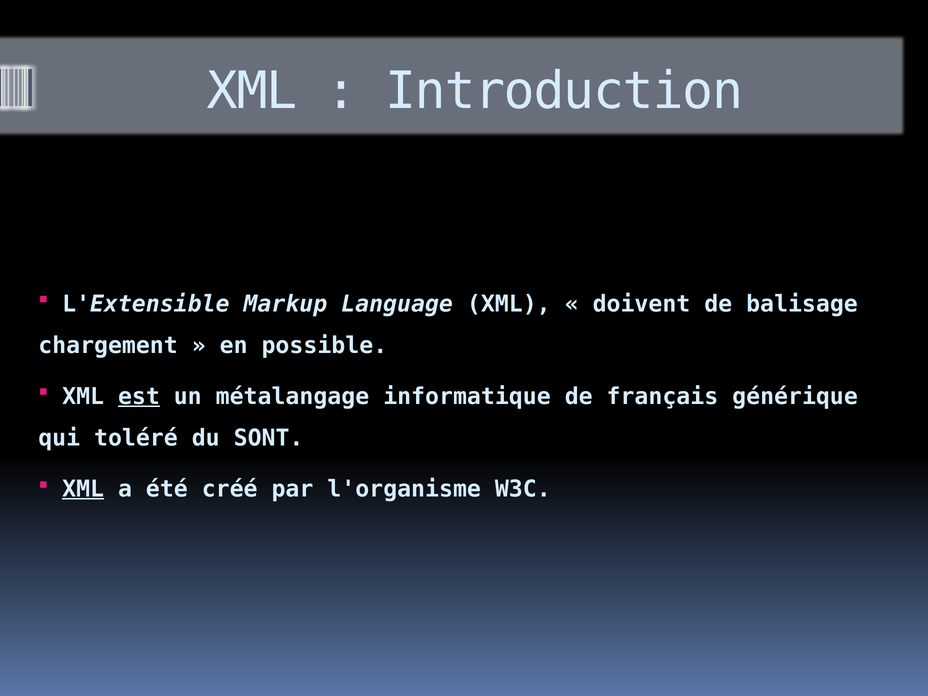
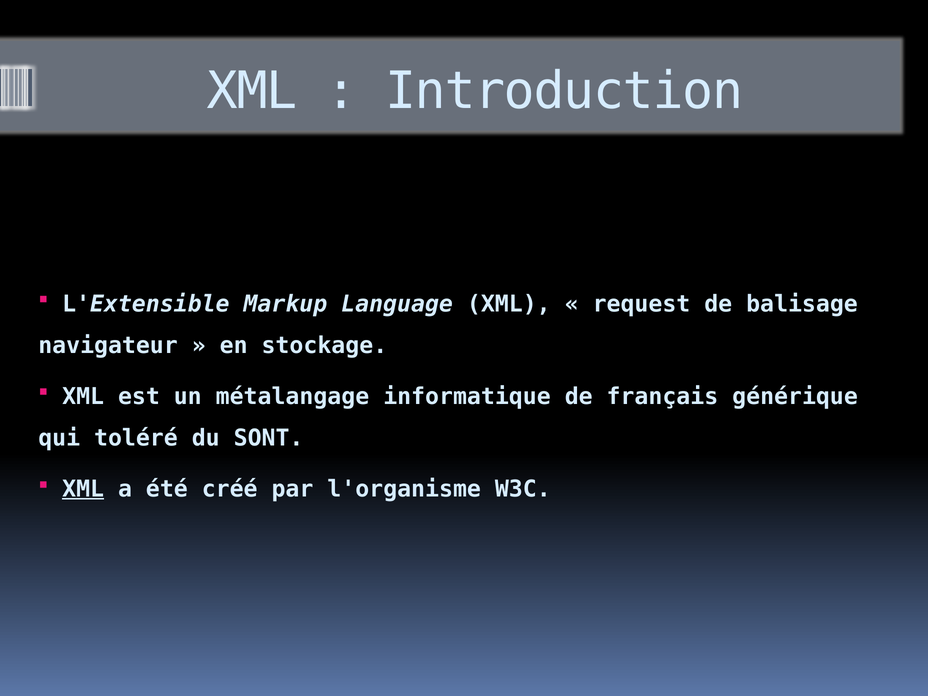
doivent: doivent -> request (641, 304)
chargement: chargement -> navigateur (108, 346)
possible: possible -> stockage (324, 346)
est underline: present -> none (139, 396)
